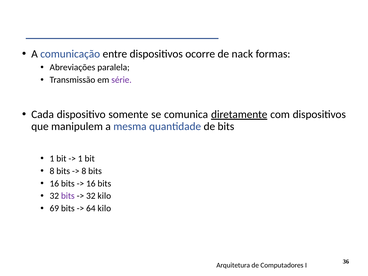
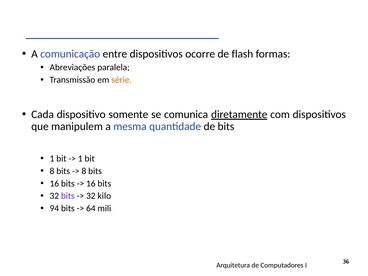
nack: nack -> flash (242, 54)
série colour: purple -> orange (122, 80)
69: 69 -> 94 (54, 208)
64 kilo: kilo -> mili (104, 208)
